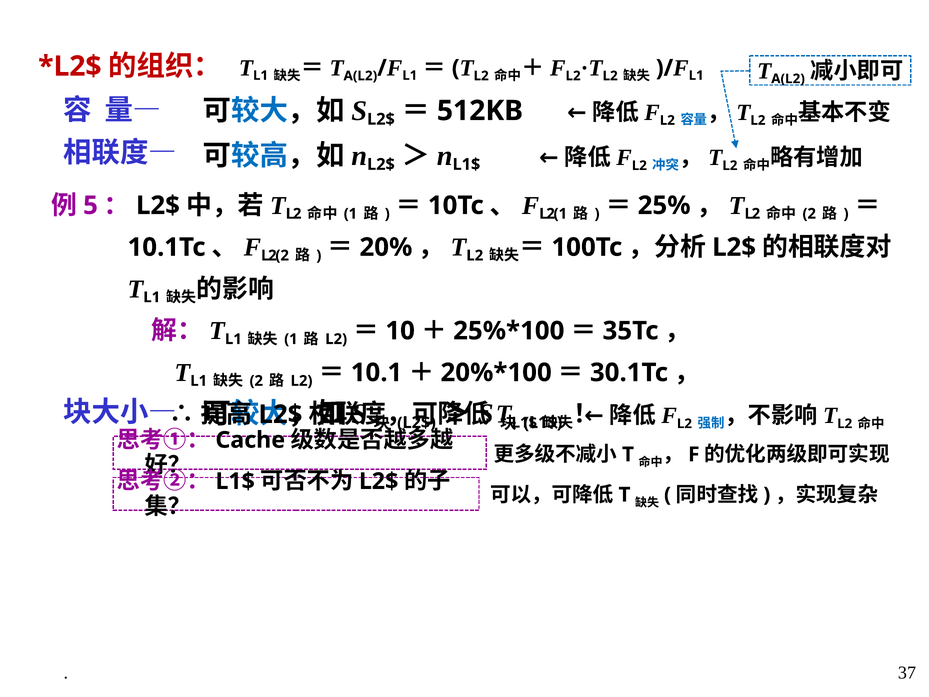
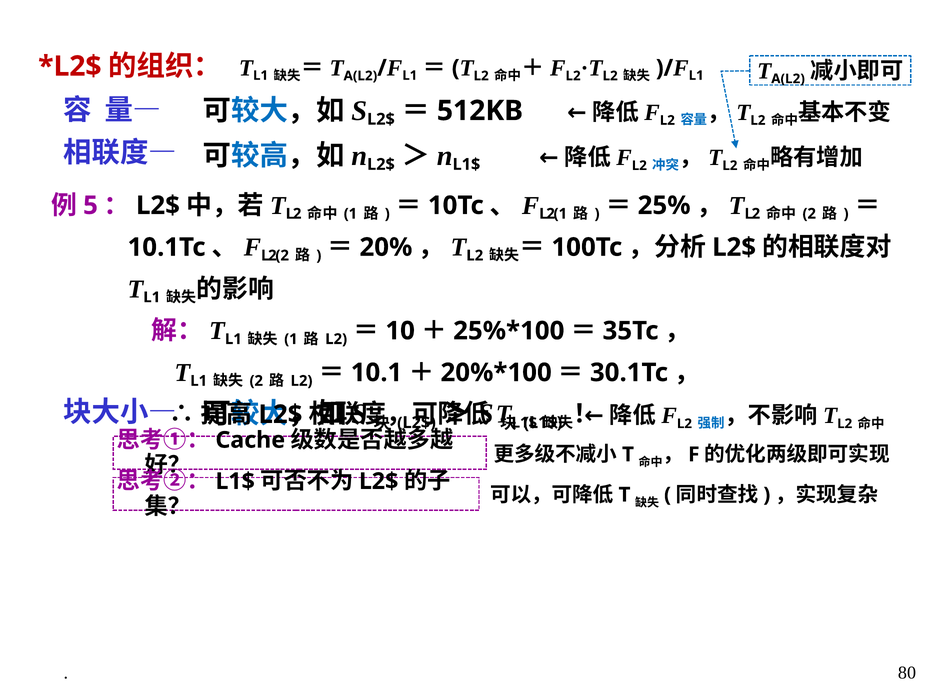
37: 37 -> 80 (907, 672)
